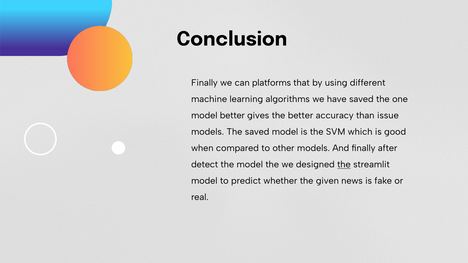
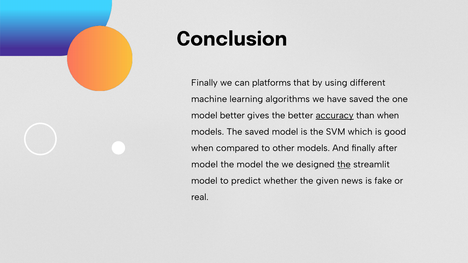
accuracy underline: none -> present (335, 116)
than issue: issue -> when (388, 116)
detect: detect -> model (205, 165)
